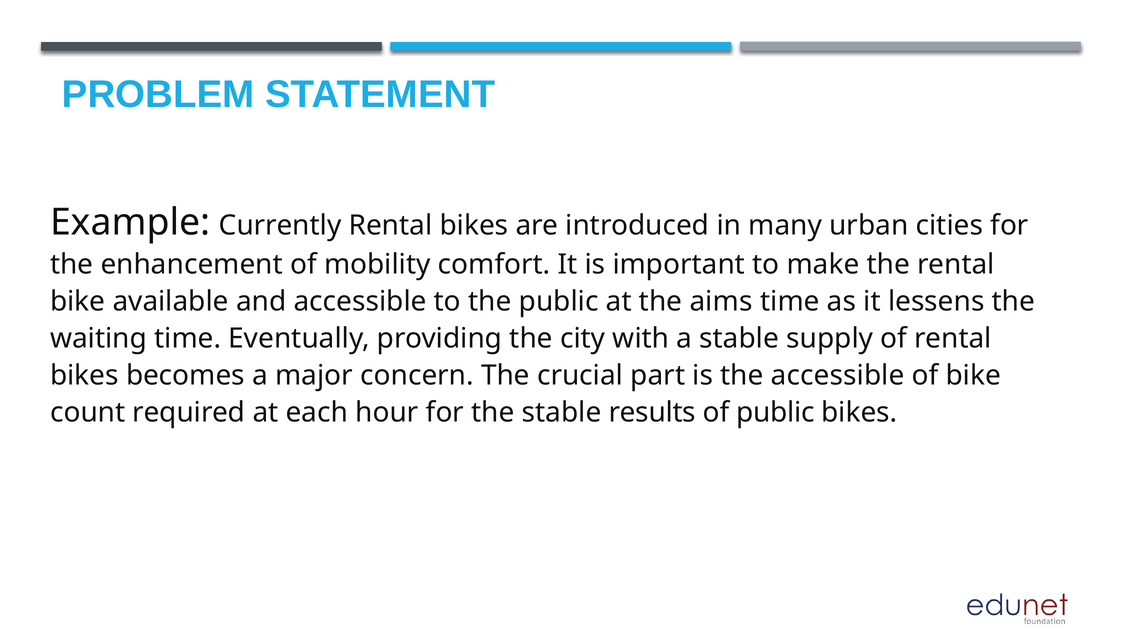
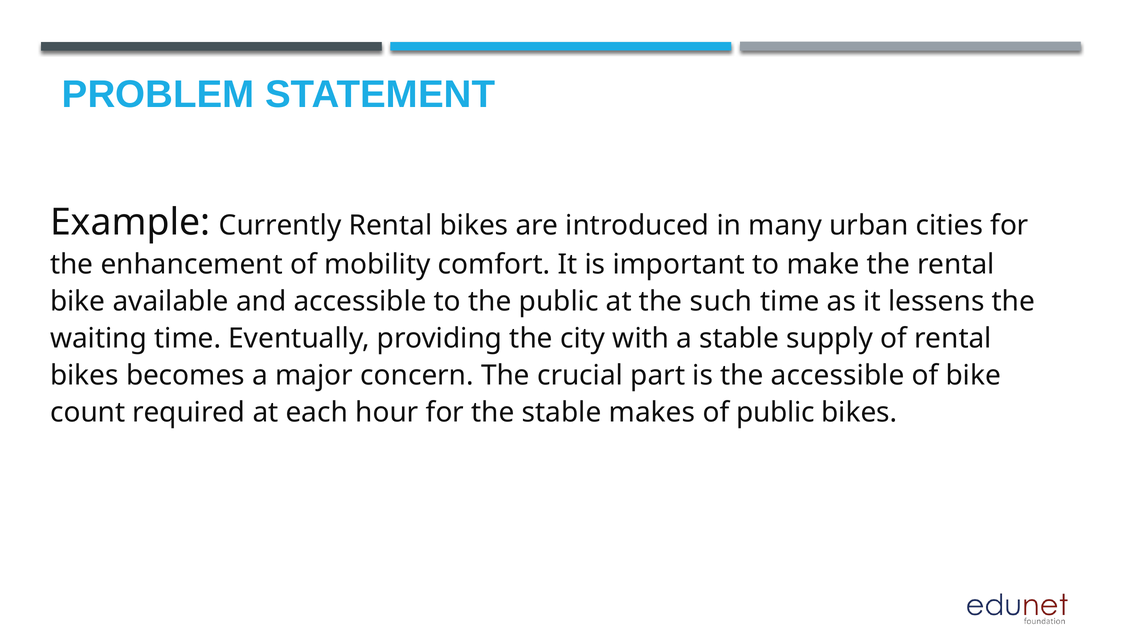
aims: aims -> such (721, 302)
results: results -> makes (652, 413)
